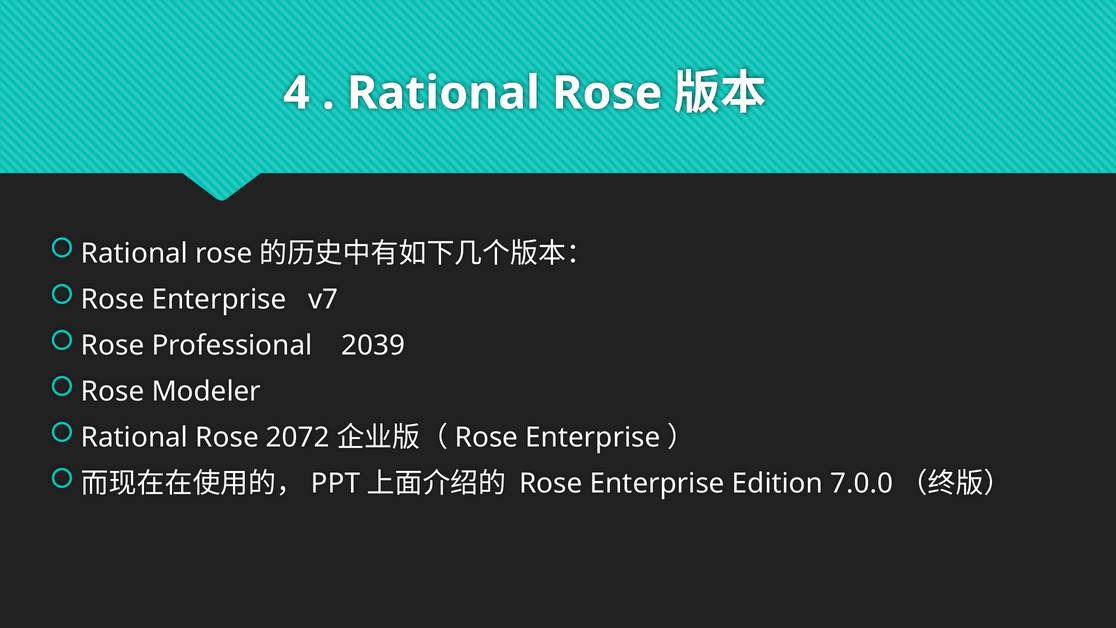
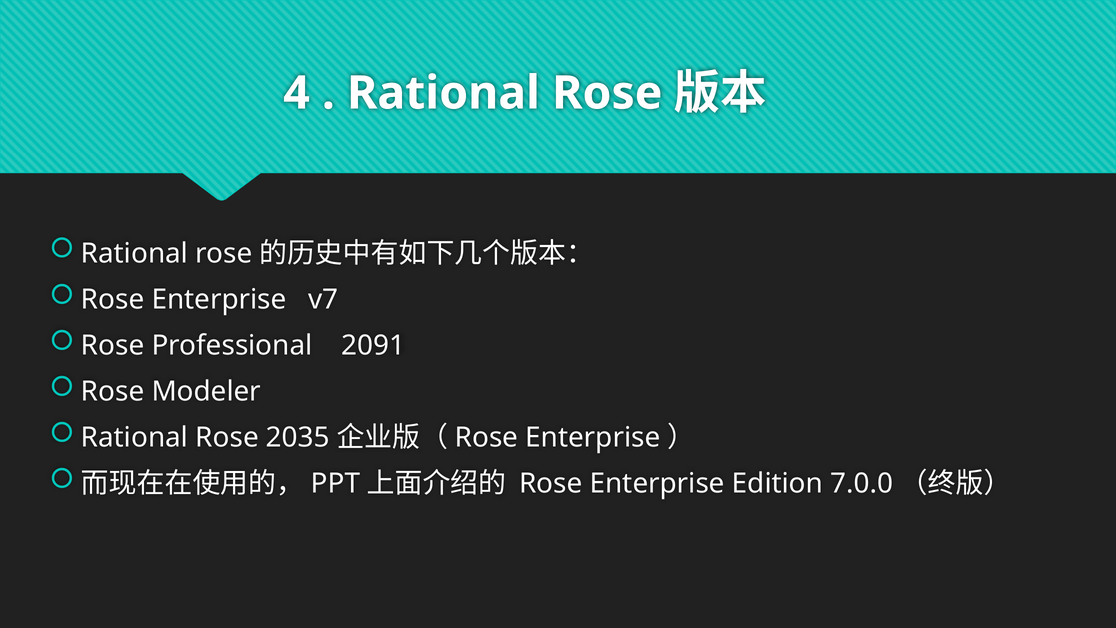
2039: 2039 -> 2091 (373, 345)
2072: 2072 -> 2035 (298, 437)
